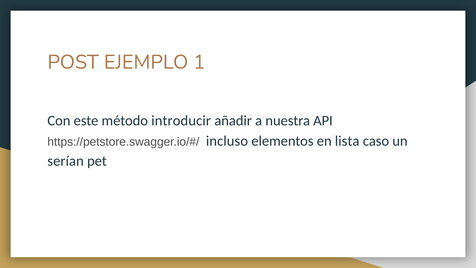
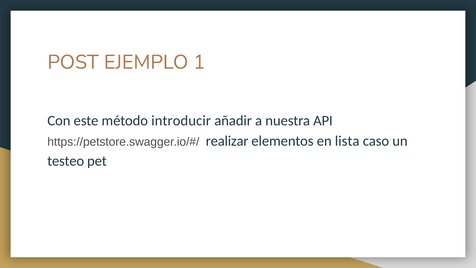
incluso: incluso -> realizar (227, 141)
serían: serían -> testeo (66, 161)
